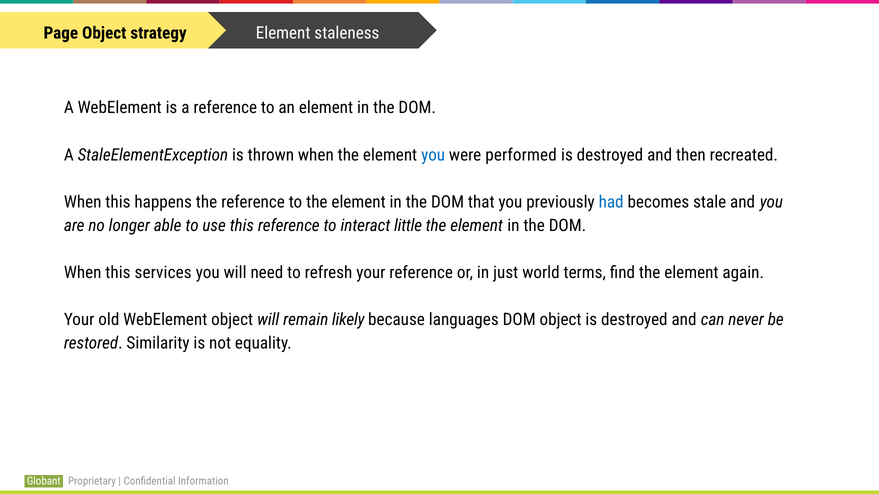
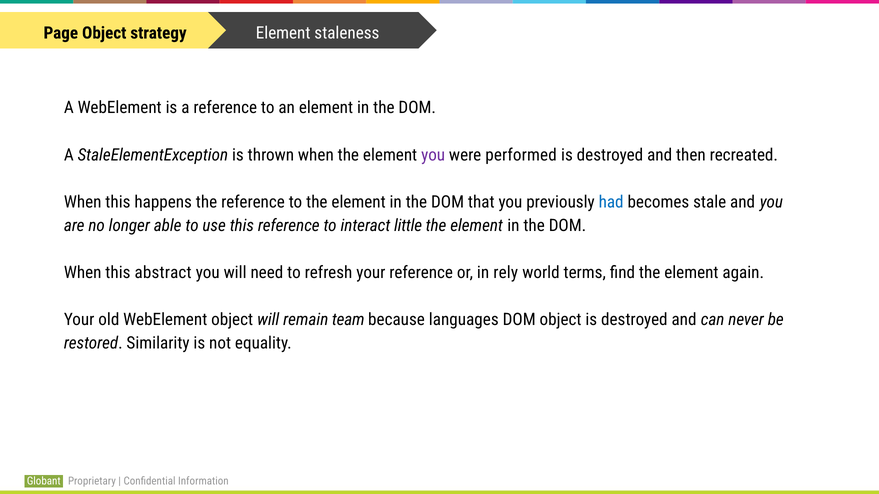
you colour: blue -> purple (433, 155)
services: services -> abstract (163, 273)
just: just -> rely (506, 273)
likely: likely -> team (348, 320)
